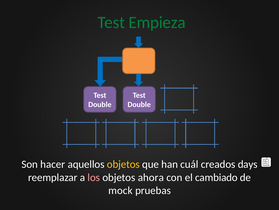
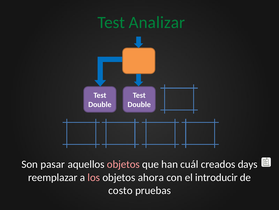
Empieza: Empieza -> Analizar (157, 22)
hacer: hacer -> pasar (53, 164)
objetos colour: yellow -> pink (123, 164)
cambiado: cambiado -> introducir (216, 177)
mock: mock -> costo (120, 190)
